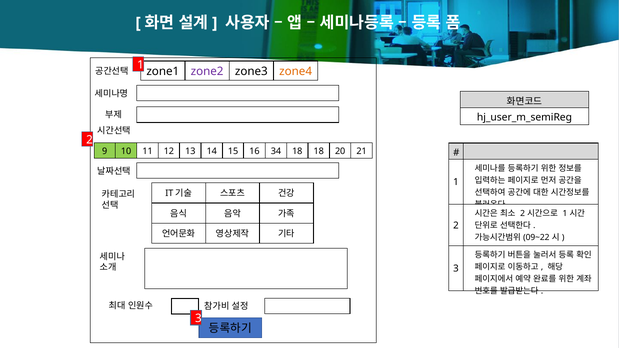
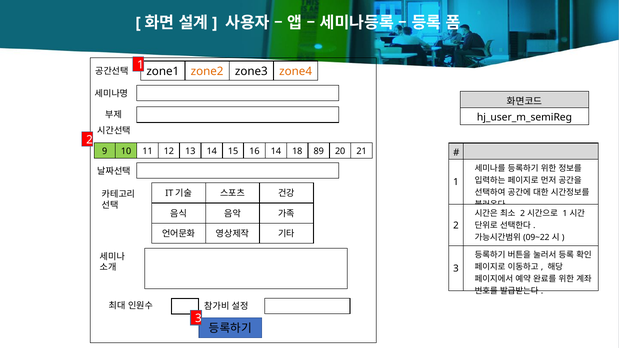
zone2 colour: purple -> orange (207, 72)
16 34: 34 -> 14 (276, 151)
18 18: 18 -> 89 (319, 151)
